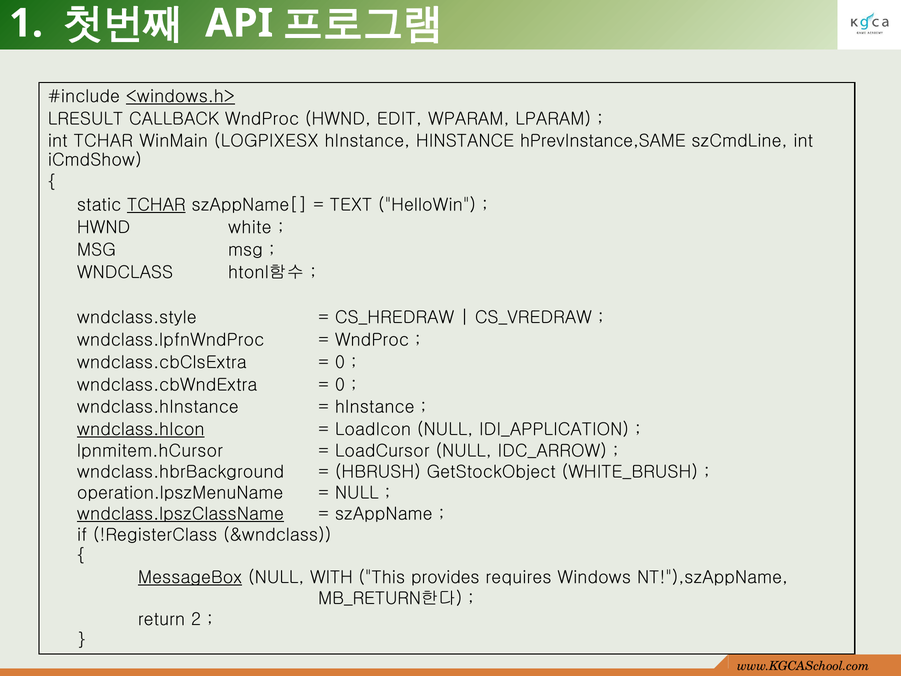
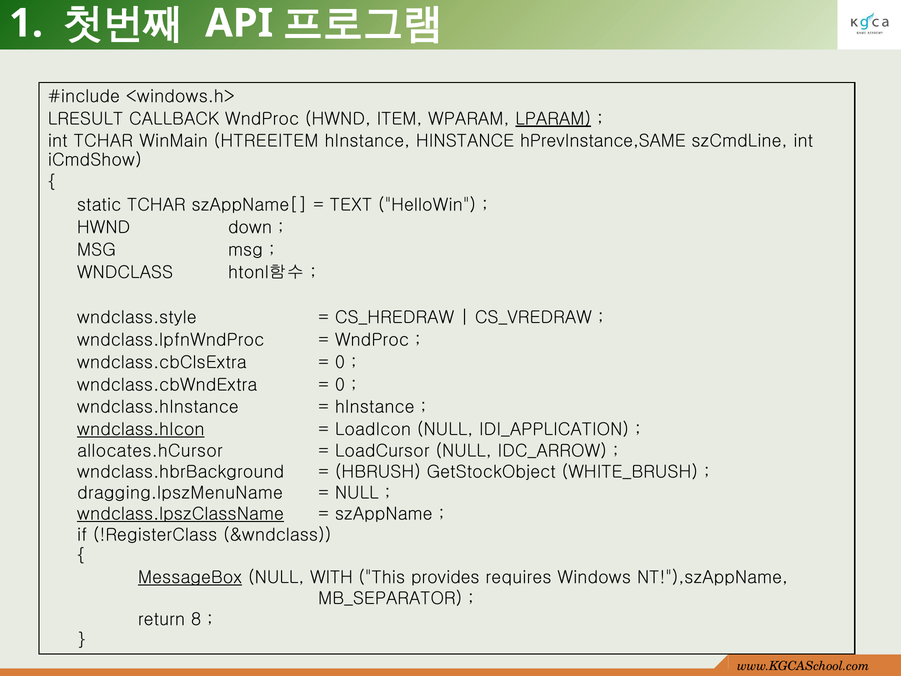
<windows.h> underline: present -> none (180, 96)
EDIT: EDIT -> ITEM (399, 119)
LPARAM underline: none -> present (553, 119)
LOGPIXESX: LOGPIXESX -> HTREEITEM (266, 141)
TCHAR underline: present -> none (156, 205)
white: white -> down (250, 227)
lpnmitem.hCursor: lpnmitem.hCursor -> allocates.hCursor (150, 451)
operation.lpszMenuName: operation.lpszMenuName -> dragging.lpszMenuName (180, 493)
MB_RETURN한다: MB_RETURN한다 -> MB_SEPARATOR (390, 598)
2: 2 -> 8 (196, 619)
